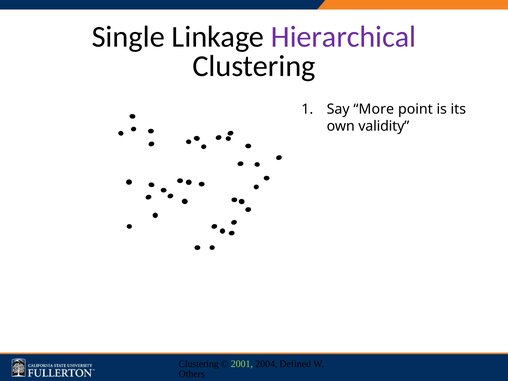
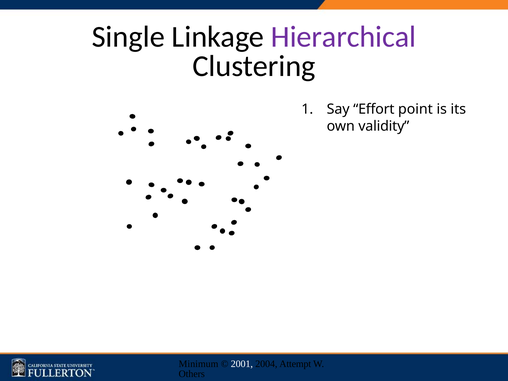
More: More -> Effort (374, 109)
Clustering: Clustering -> Minimum (199, 364)
2001 colour: light green -> white (242, 364)
Defined: Defined -> Attempt (295, 364)
